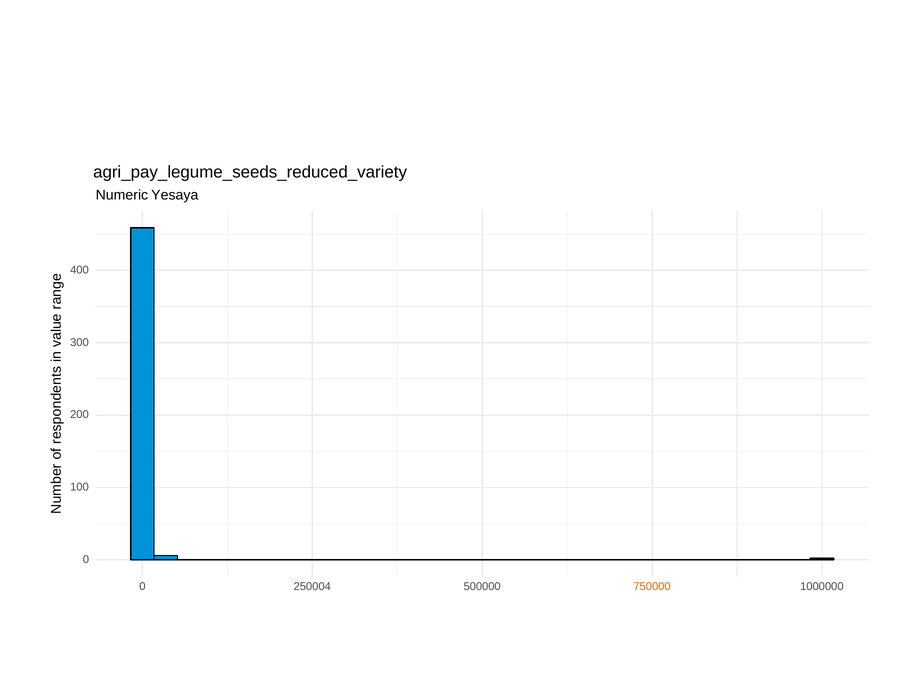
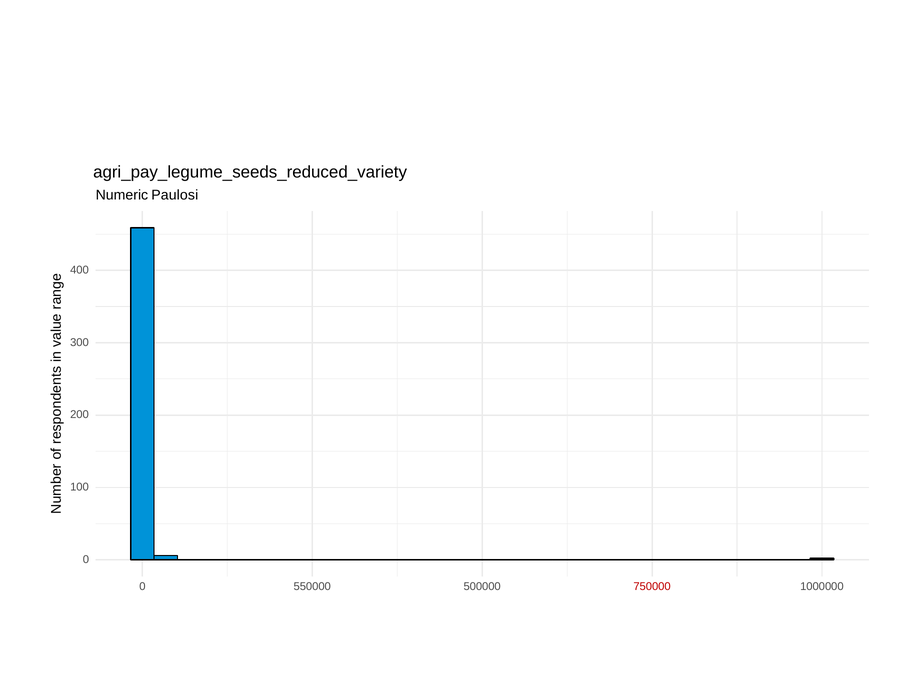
Yesaya: Yesaya -> Paulosi (175, 195)
250004: 250004 -> 550000 (312, 586)
750000 colour: orange -> red (652, 586)
